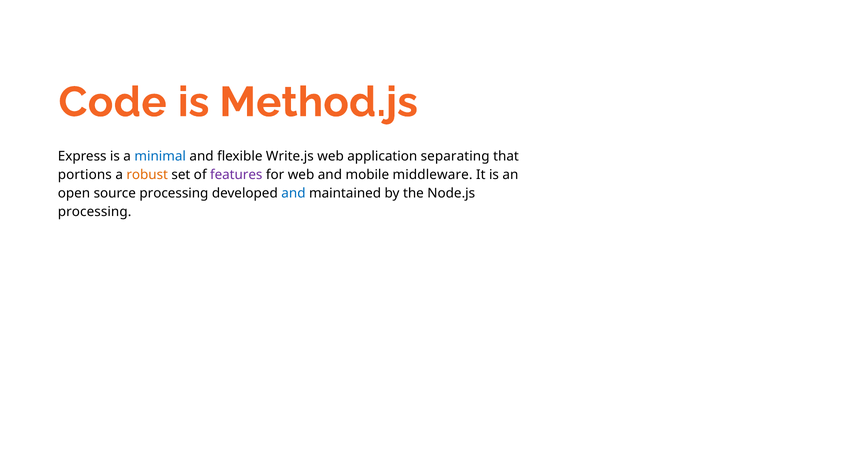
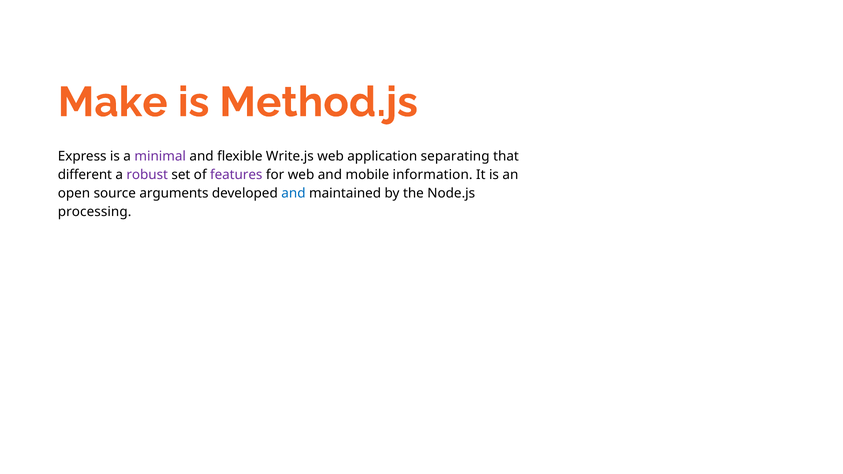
Code: Code -> Make (113, 102)
minimal colour: blue -> purple (160, 156)
portions: portions -> different (85, 175)
robust colour: orange -> purple (147, 175)
middleware: middleware -> information (433, 175)
source processing: processing -> arguments (174, 194)
